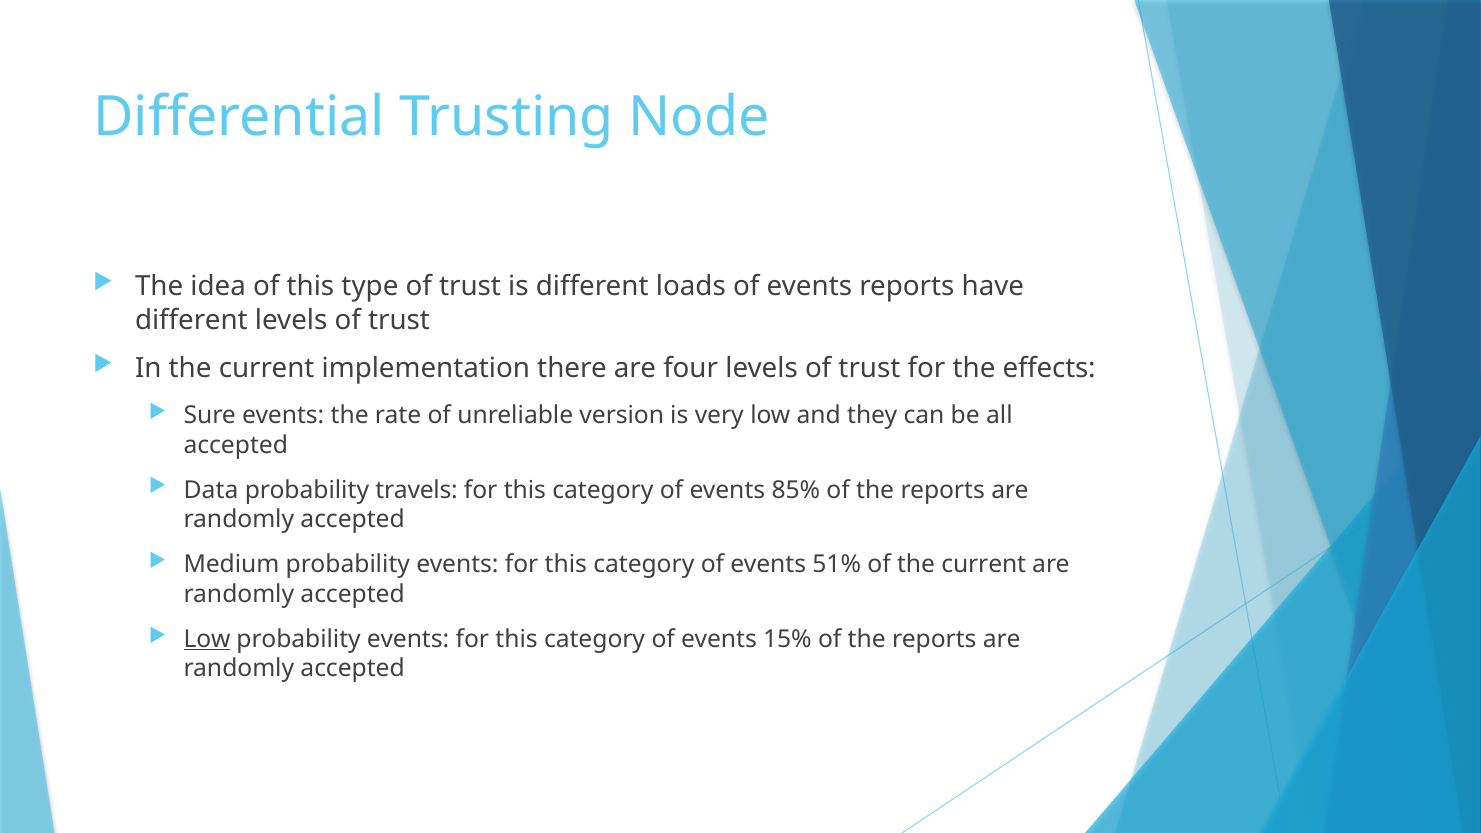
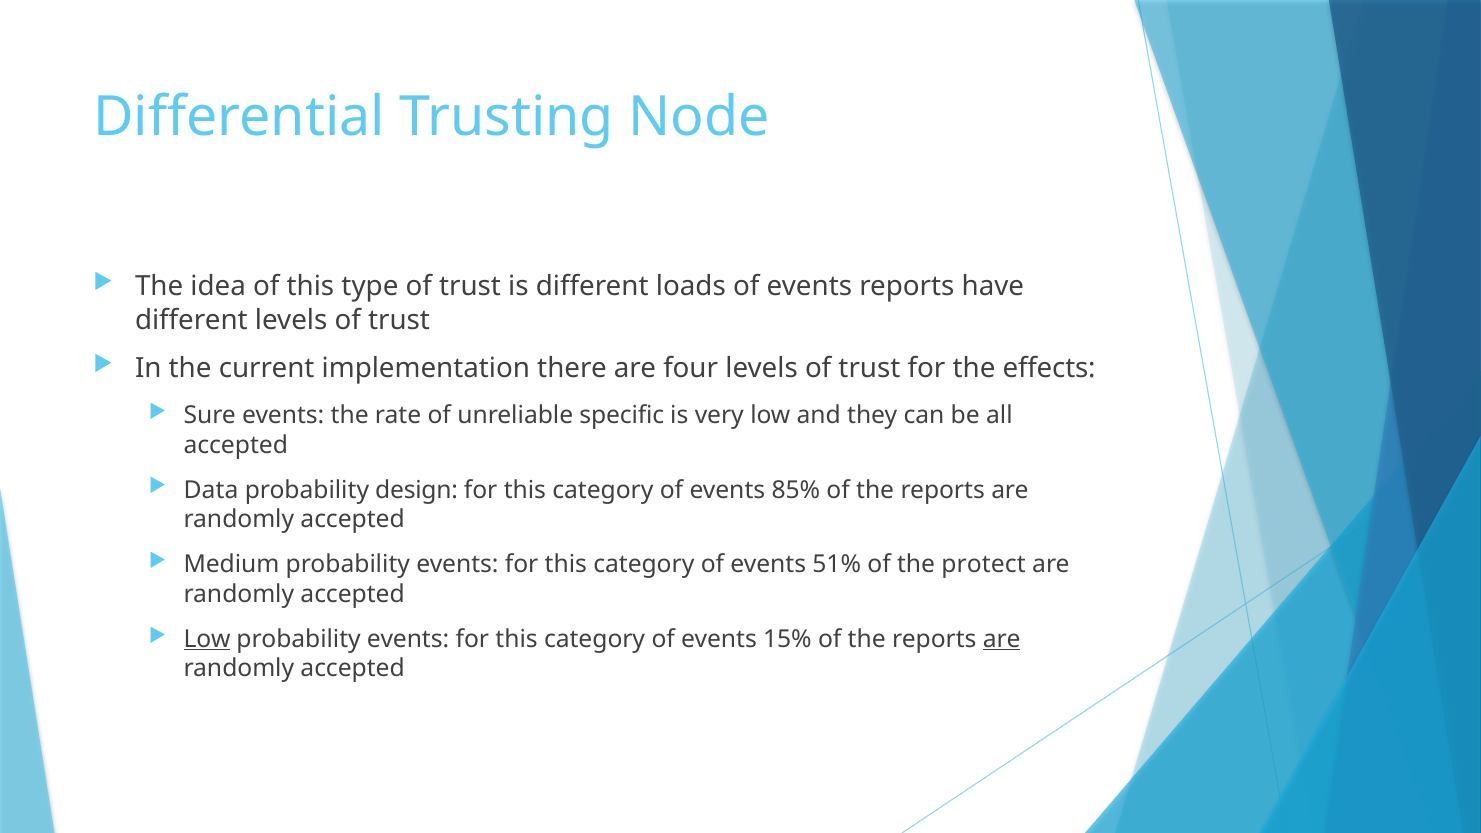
version: version -> specific (622, 415)
travels: travels -> design (417, 490)
of the current: current -> protect (984, 564)
are underline: none -> present (1002, 639)
